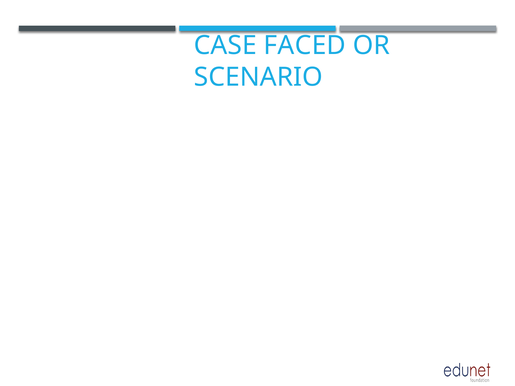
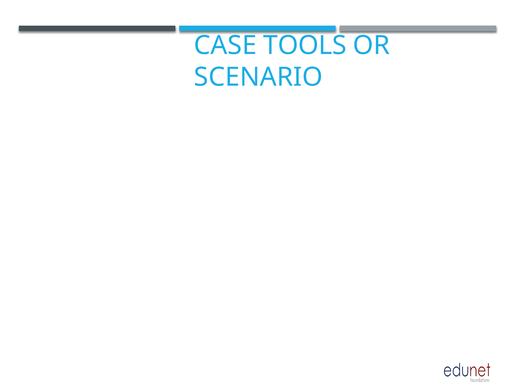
FACED: FACED -> TOOLS (305, 46)
